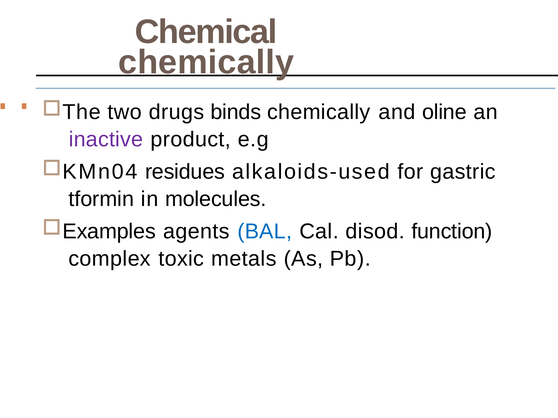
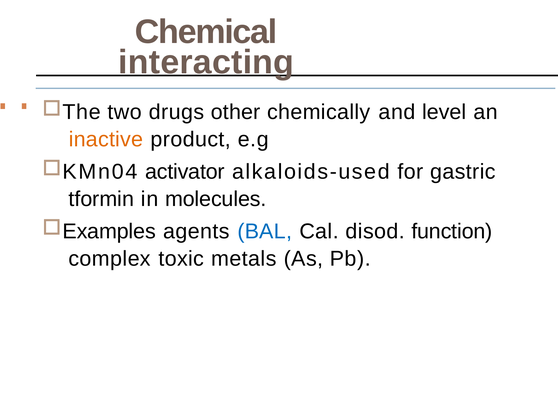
chemically: chemically -> interacting (206, 62)
binds: binds -> other (236, 112)
oline: oline -> level (444, 112)
inactive colour: purple -> orange (106, 140)
residues: residues -> activator (185, 172)
